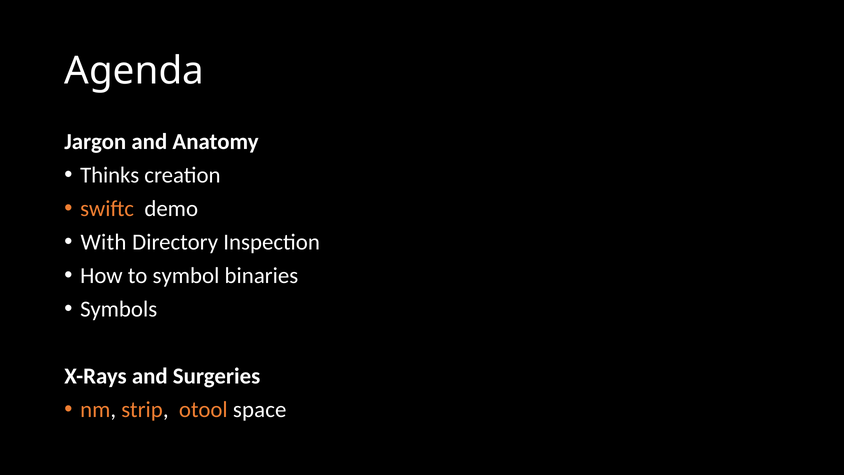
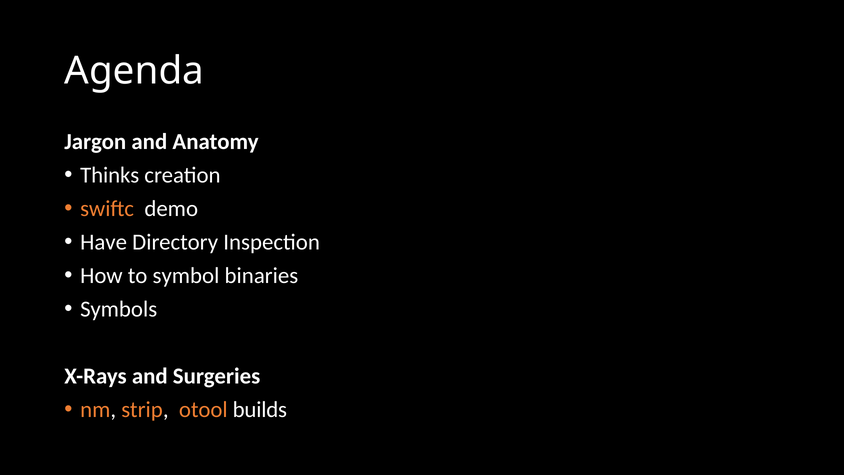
With: With -> Have (104, 242)
space: space -> builds (260, 409)
